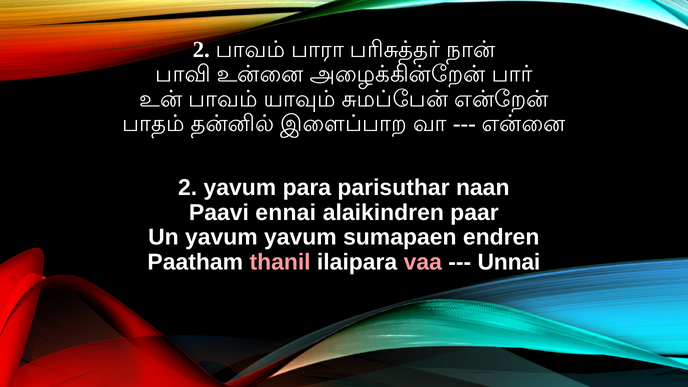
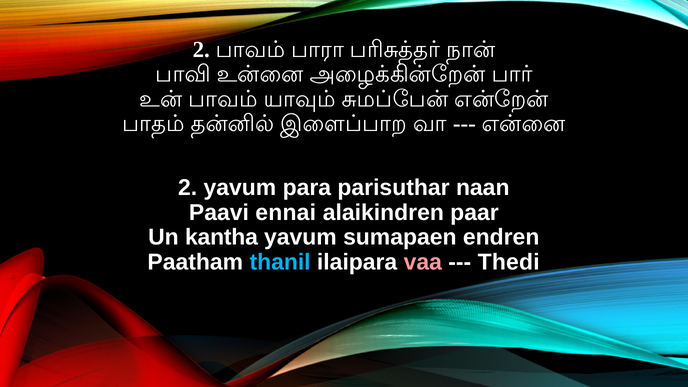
Un yavum: yavum -> kantha (221, 237)
thanil colour: pink -> light blue (280, 262)
Unnai: Unnai -> Thedi (509, 262)
